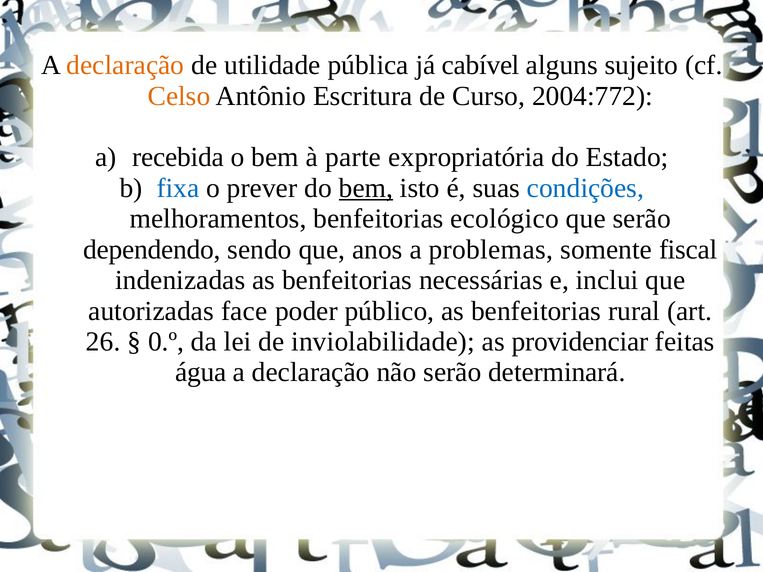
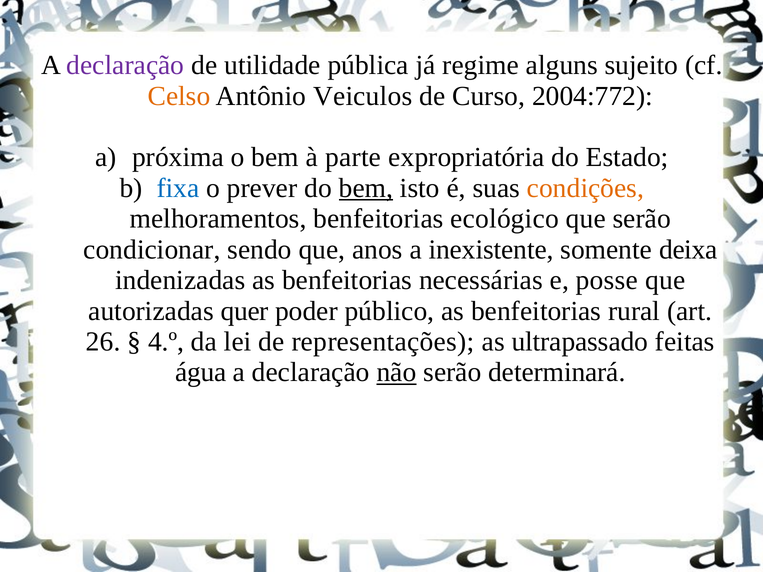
declaração colour: orange -> purple (125, 65)
cabível: cabível -> regime (481, 65)
Escritura: Escritura -> Veiculos (363, 96)
recebida: recebida -> próxima (178, 157)
condições colour: blue -> orange (586, 188)
dependendo: dependendo -> condicionar (152, 250)
problemas: problemas -> inexistente (491, 250)
fiscal: fiscal -> deixa (688, 250)
inclui: inclui -> posse (607, 280)
face: face -> quer (245, 311)
0.º: 0.º -> 4.º (166, 342)
inviolabilidade: inviolabilidade -> representações (383, 342)
providenciar: providenciar -> ultrapassado (580, 342)
não underline: none -> present (397, 373)
